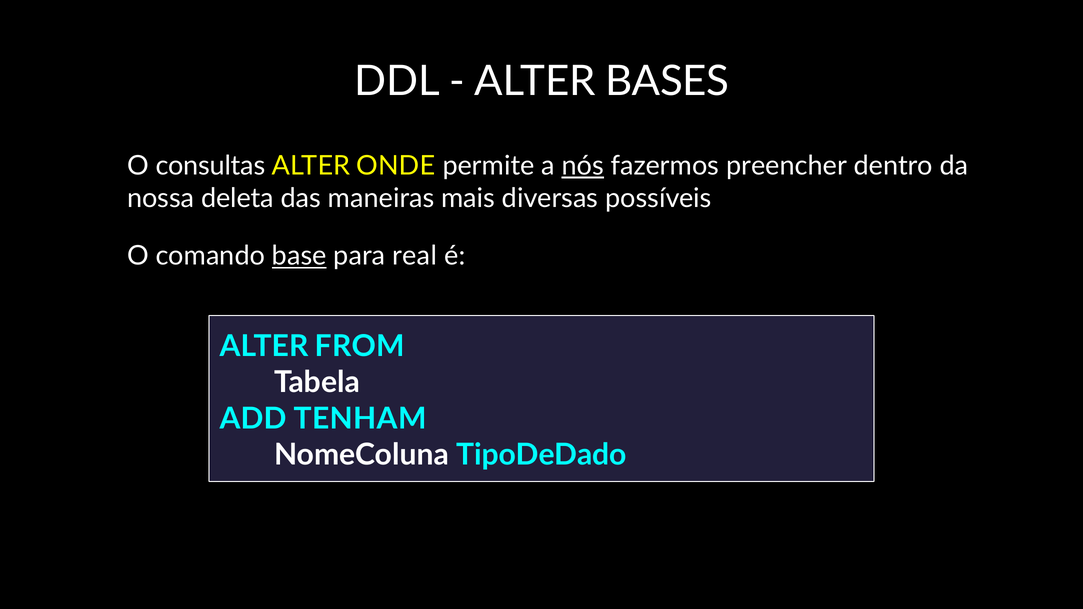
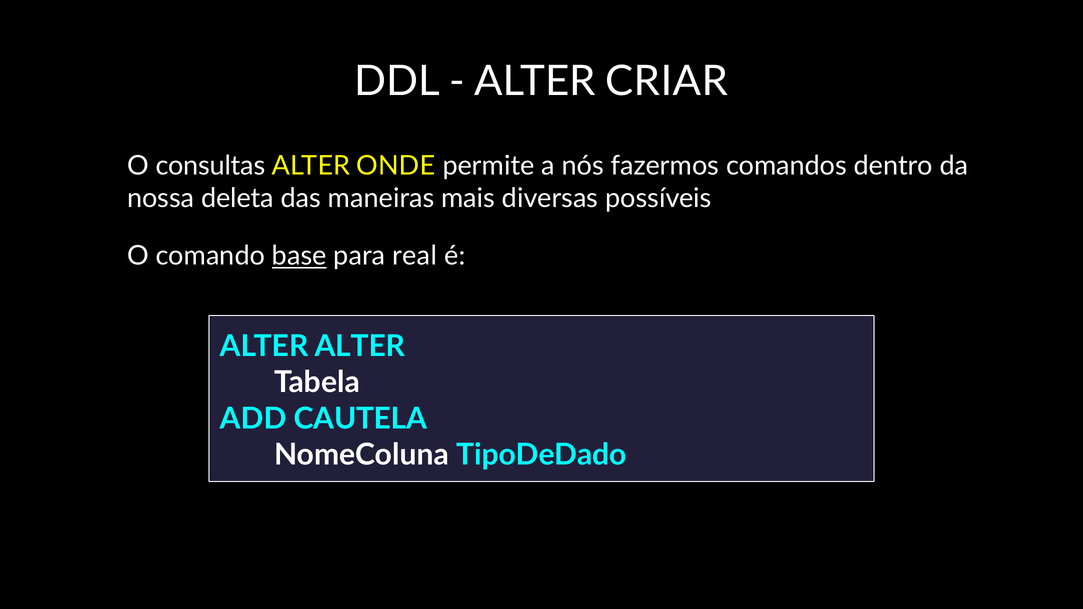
BASES: BASES -> CRIAR (667, 81)
nós underline: present -> none (583, 166)
preencher: preencher -> comandos (787, 166)
ALTER FROM: FROM -> ALTER (360, 347)
TENHAM: TENHAM -> CAUTELA (360, 419)
